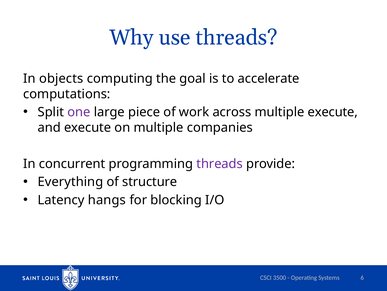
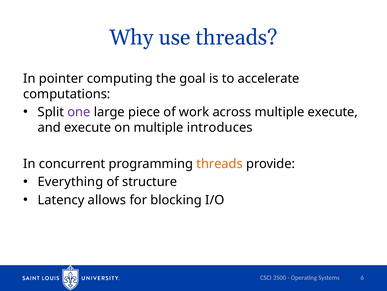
objects: objects -> pointer (61, 78)
companies: companies -> introduces (220, 127)
threads colour: purple -> orange (220, 163)
hangs: hangs -> allows (107, 200)
